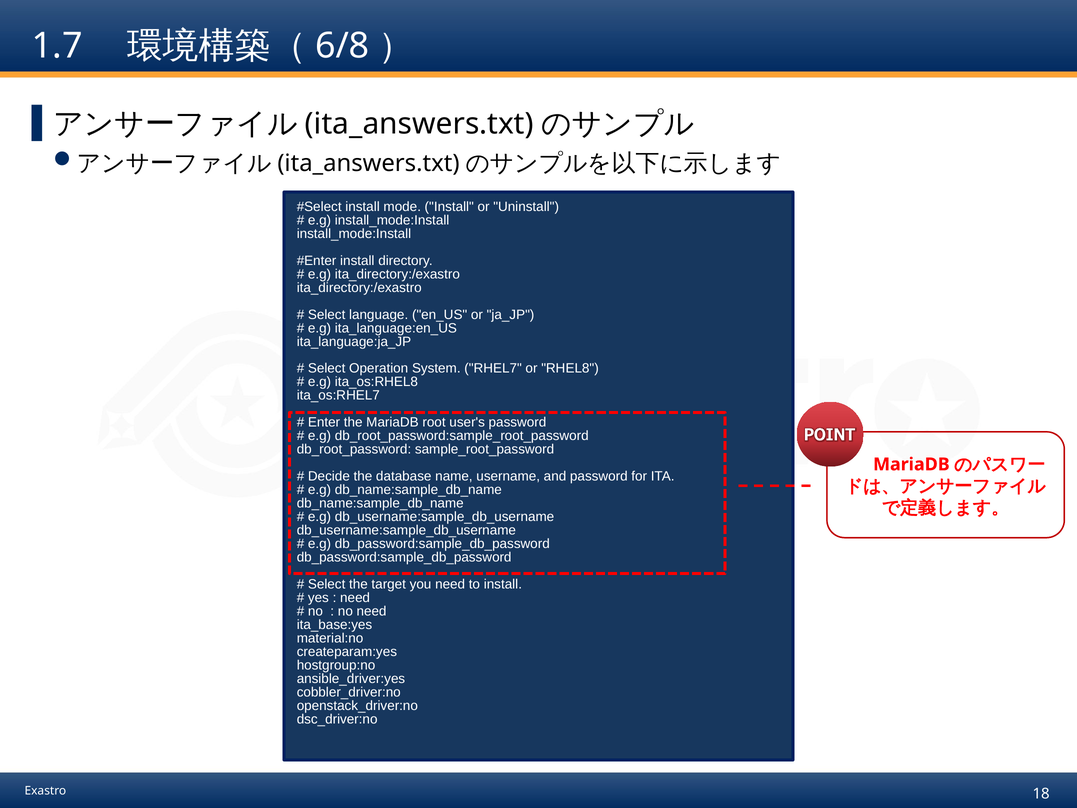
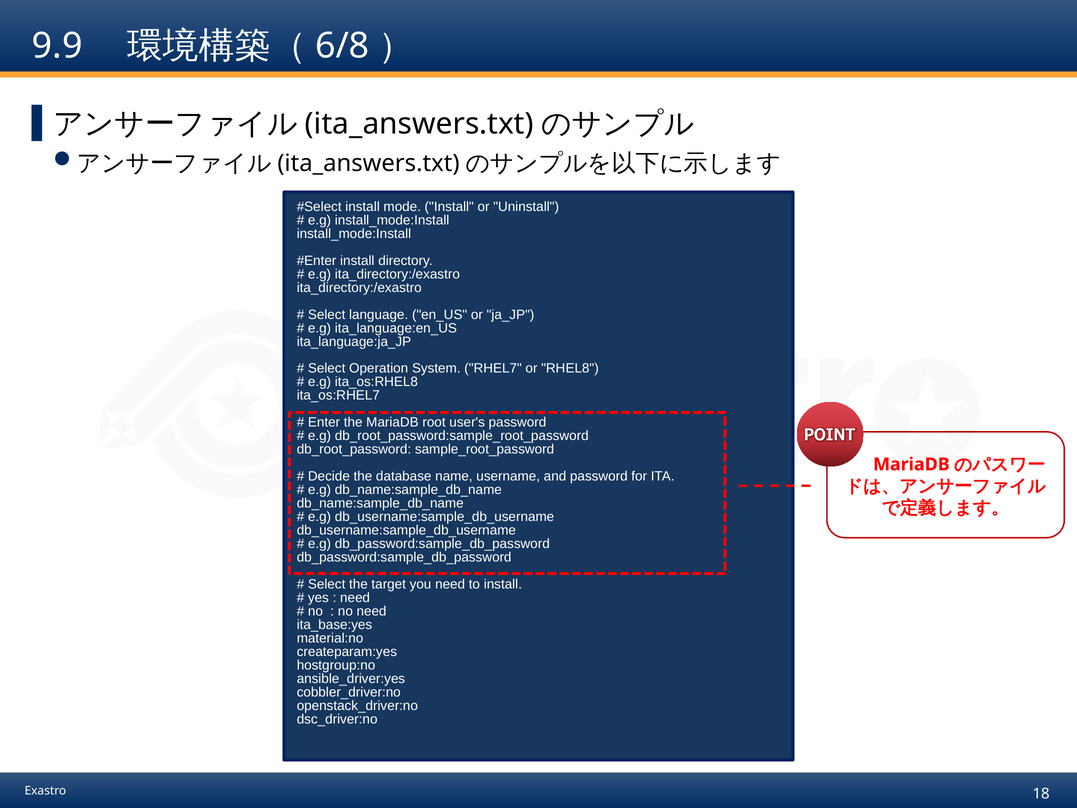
1.7: 1.7 -> 9.9 (57, 46)
